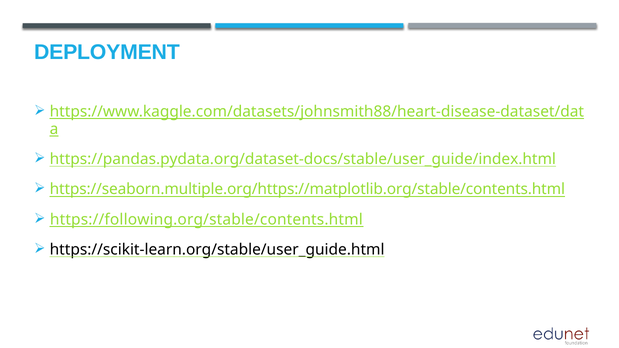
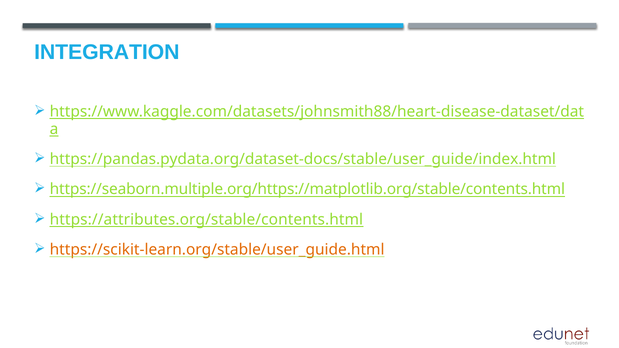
DEPLOYMENT: DEPLOYMENT -> INTEGRATION (107, 52)
https://following.org/stable/contents.html: https://following.org/stable/contents.html -> https://attributes.org/stable/contents.html (206, 220)
https://scikit-learn.org/stable/user_guide.html colour: black -> orange (217, 250)
